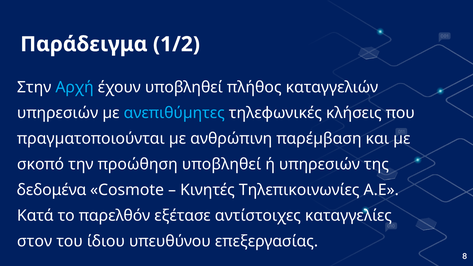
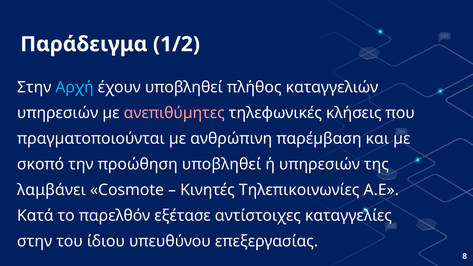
ανεπιθύµητες colour: light blue -> pink (174, 113)
δεδομένα: δεδομένα -> λαμβάνει (51, 190)
στον: στον -> στην (35, 242)
